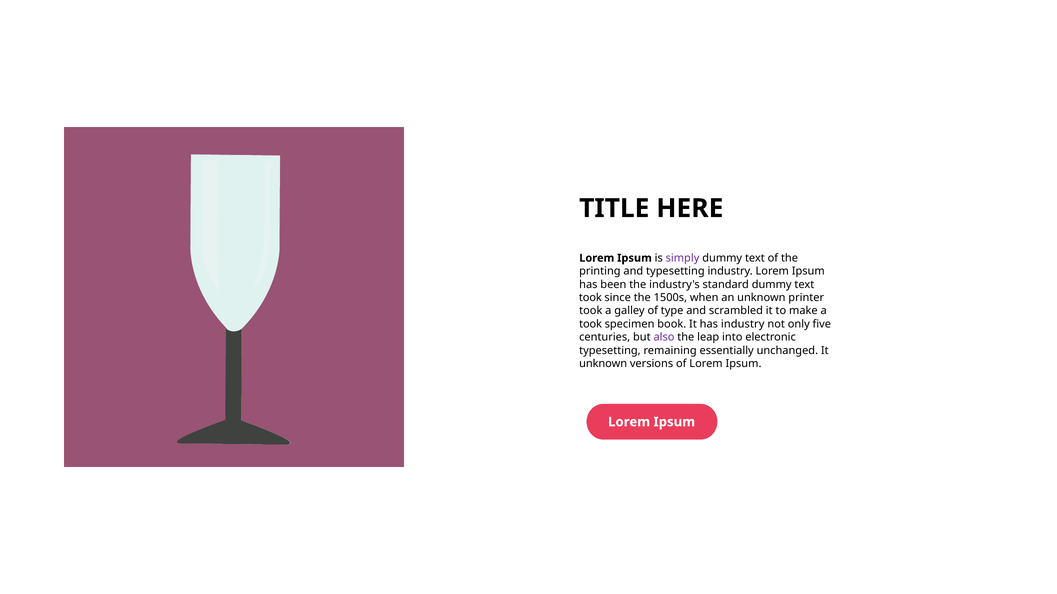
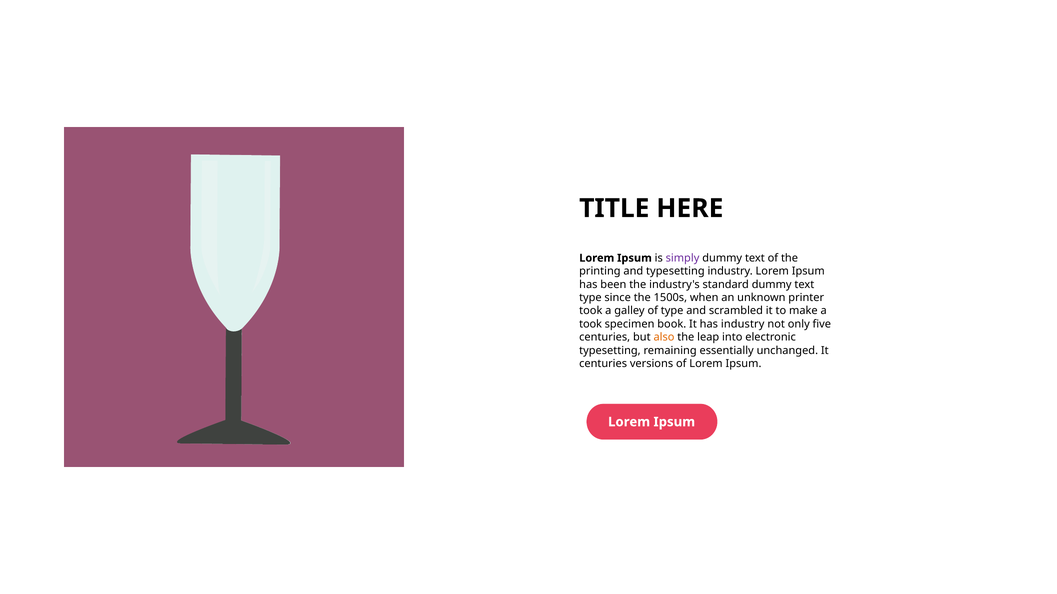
took: took -> type (590, 298)
also colour: purple -> orange (664, 338)
unknown: unknown -> centuries (603, 364)
